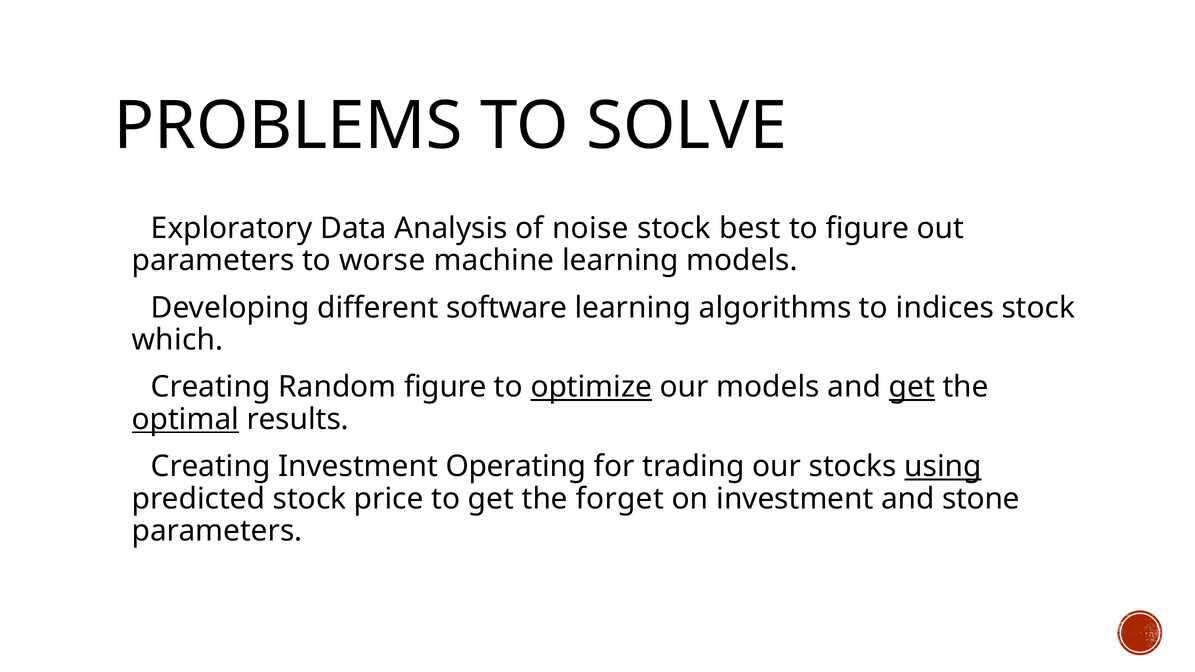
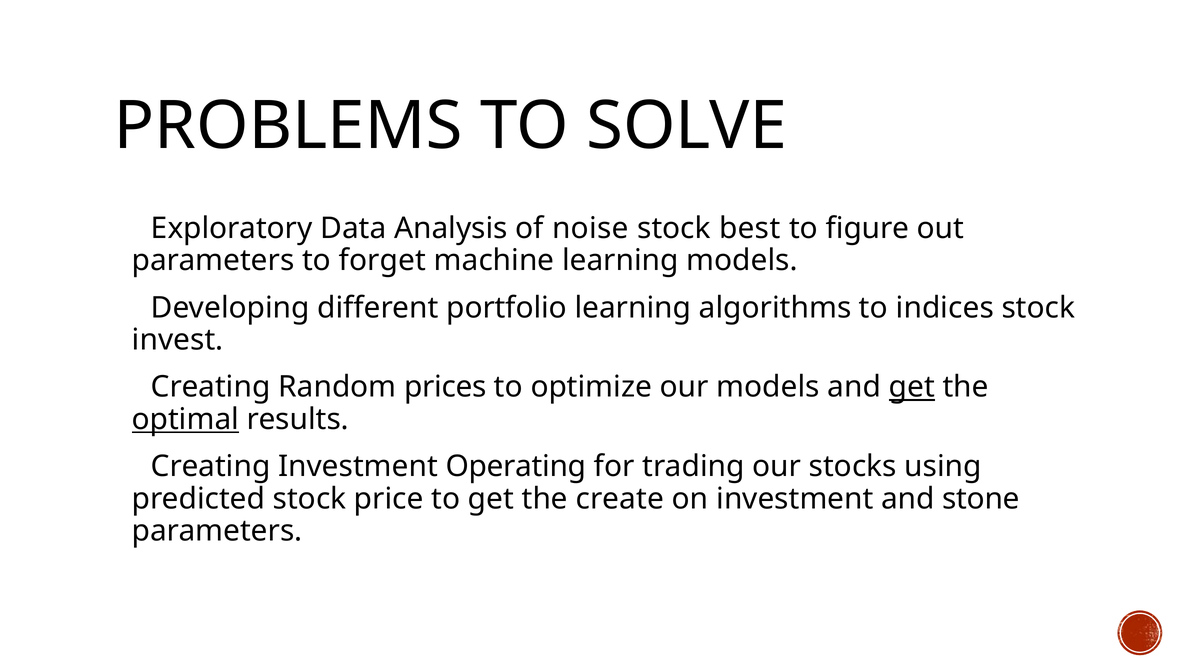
worse: worse -> forget (382, 261)
software: software -> portfolio (507, 308)
which: which -> invest (178, 340)
Random figure: figure -> prices (445, 387)
optimize underline: present -> none (591, 387)
using underline: present -> none (943, 467)
forget: forget -> create (620, 499)
